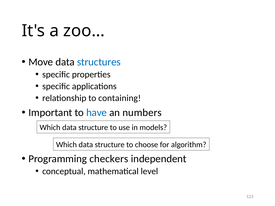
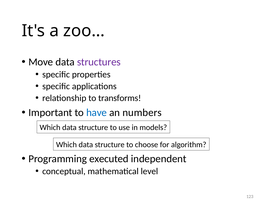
structures colour: blue -> purple (99, 62)
containing: containing -> transforms (120, 98)
checkers: checkers -> executed (109, 159)
